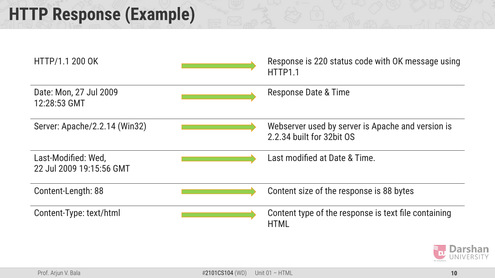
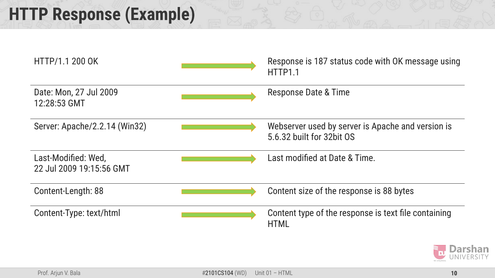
220: 220 -> 187 (321, 62)
2.2.34: 2.2.34 -> 5.6.32 (279, 137)
